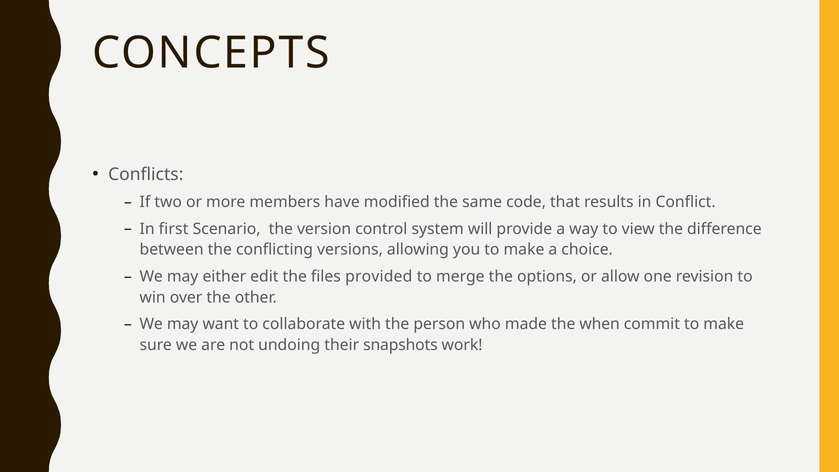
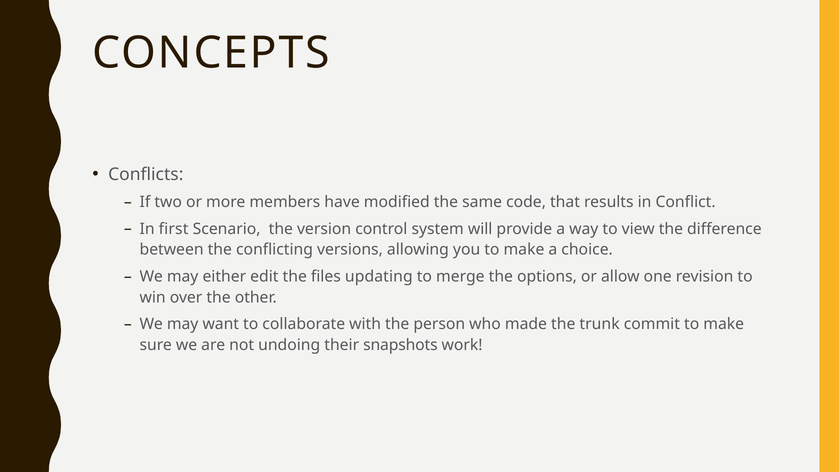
provided: provided -> updating (379, 277)
when: when -> trunk (600, 324)
